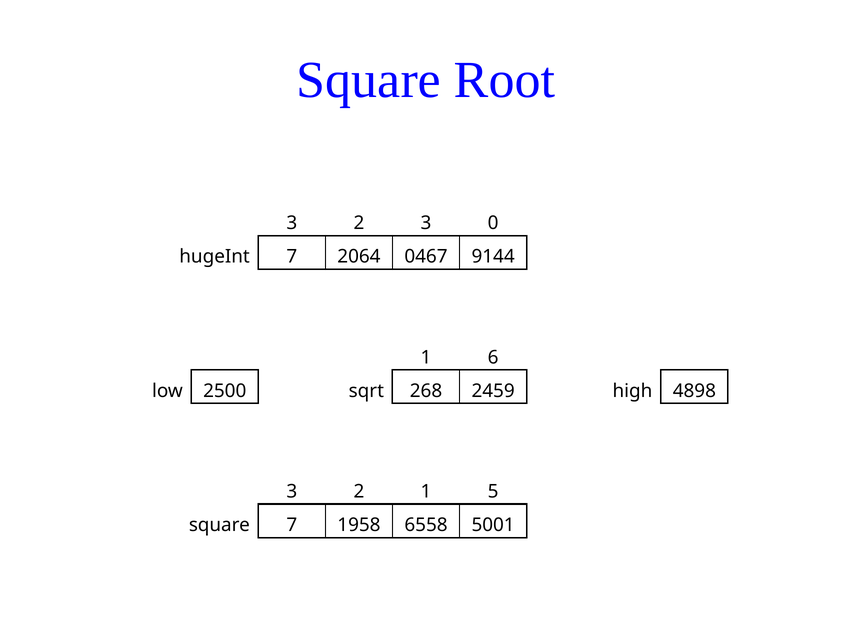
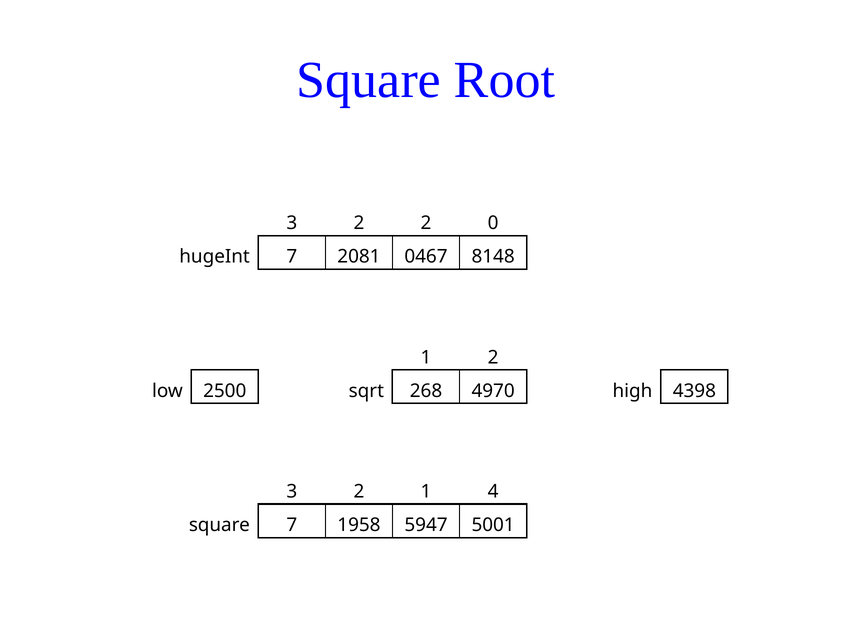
2 3: 3 -> 2 (426, 223)
2064: 2064 -> 2081 (359, 257)
9144: 9144 -> 8148 (493, 257)
1 6: 6 -> 2 (493, 357)
2459: 2459 -> 4970 (493, 391)
4898: 4898 -> 4398 (694, 391)
5: 5 -> 4 (493, 491)
6558: 6558 -> 5947 (426, 525)
